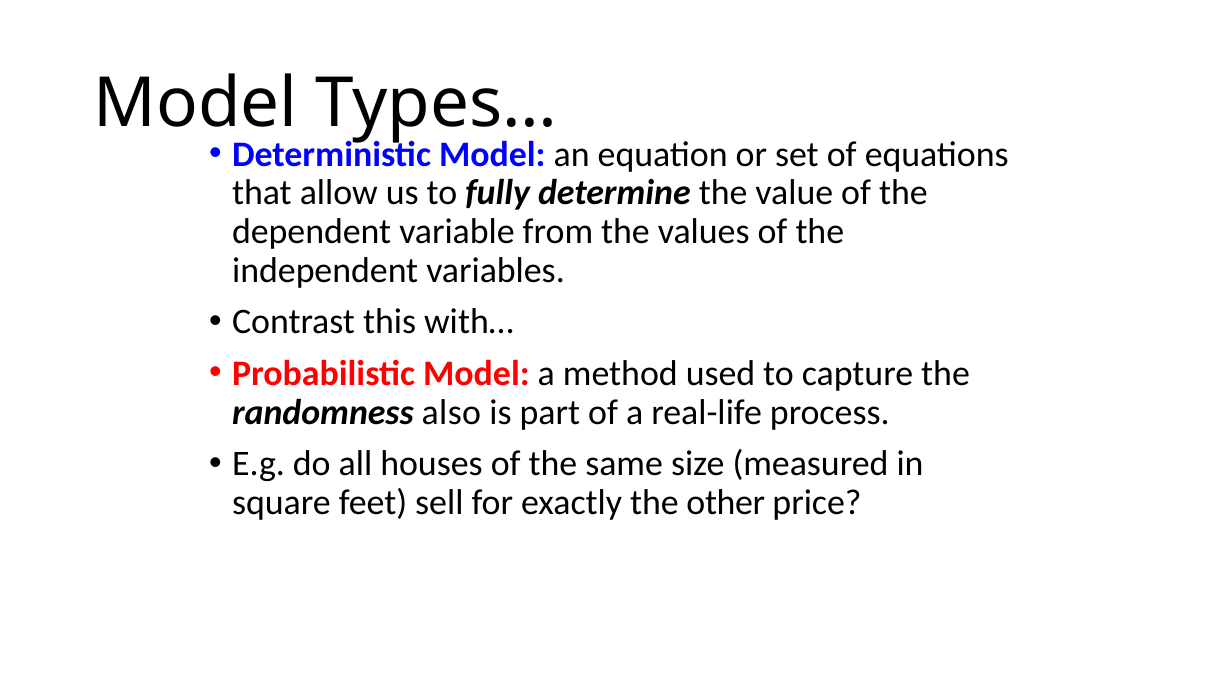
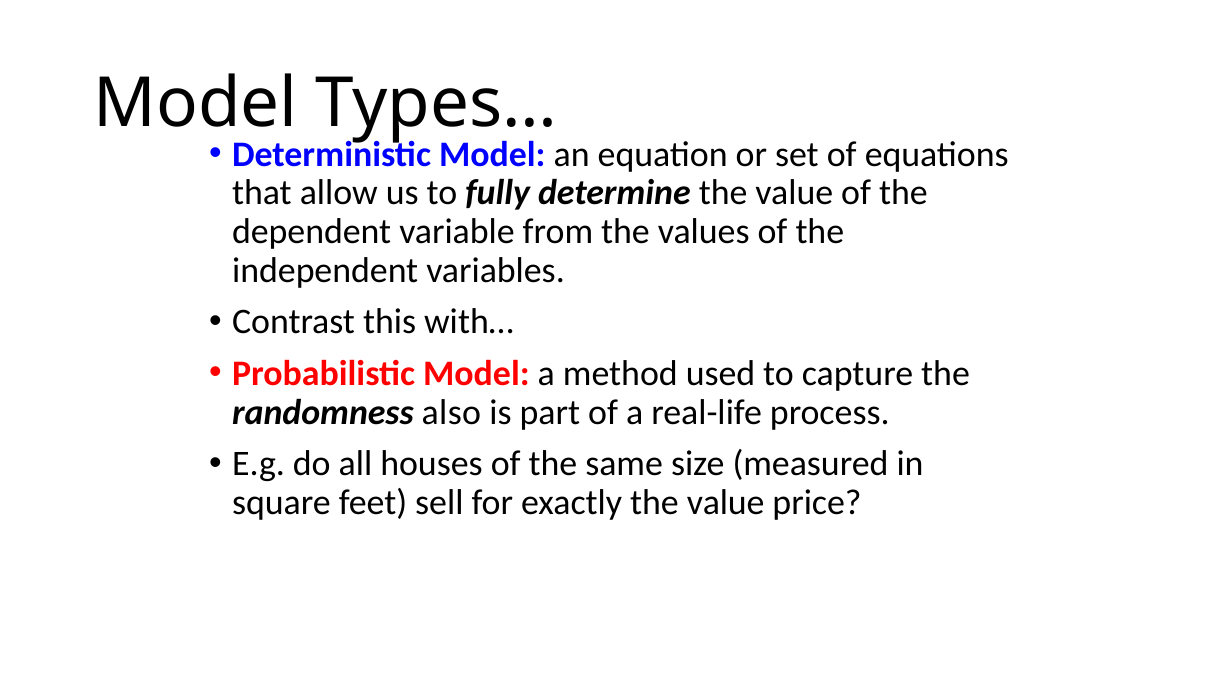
exactly the other: other -> value (726, 502)
